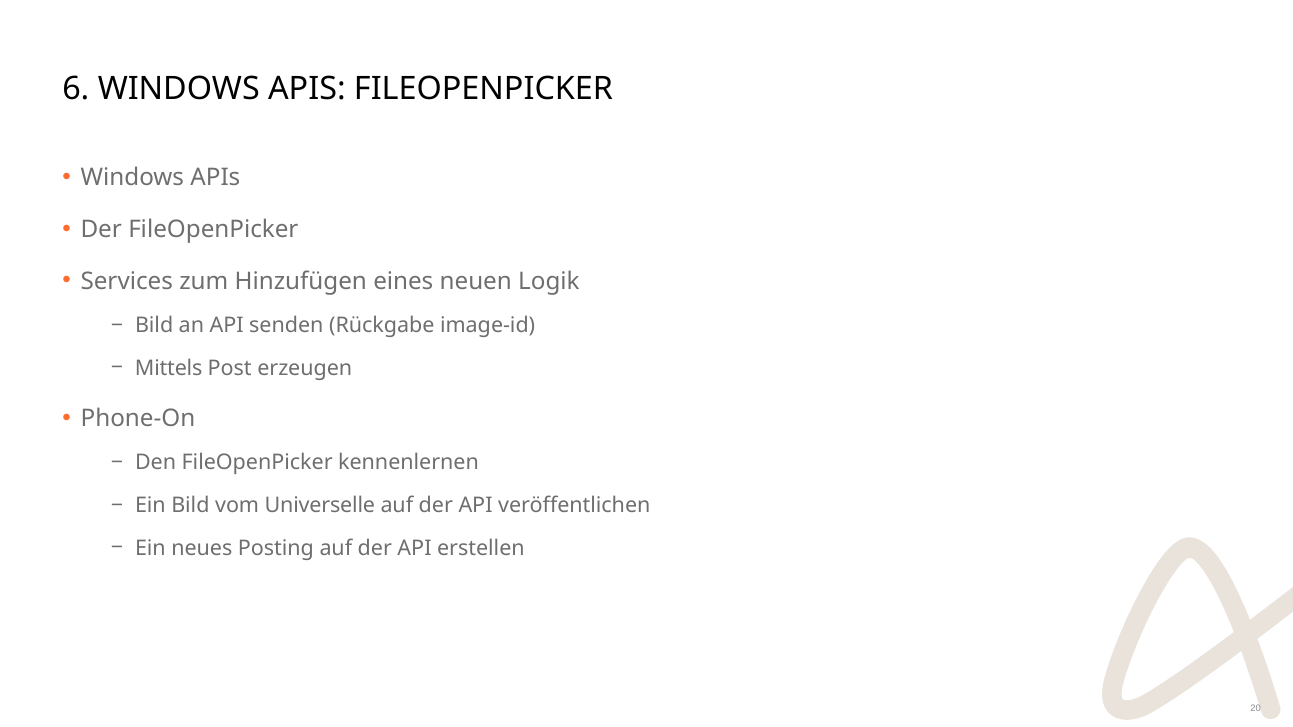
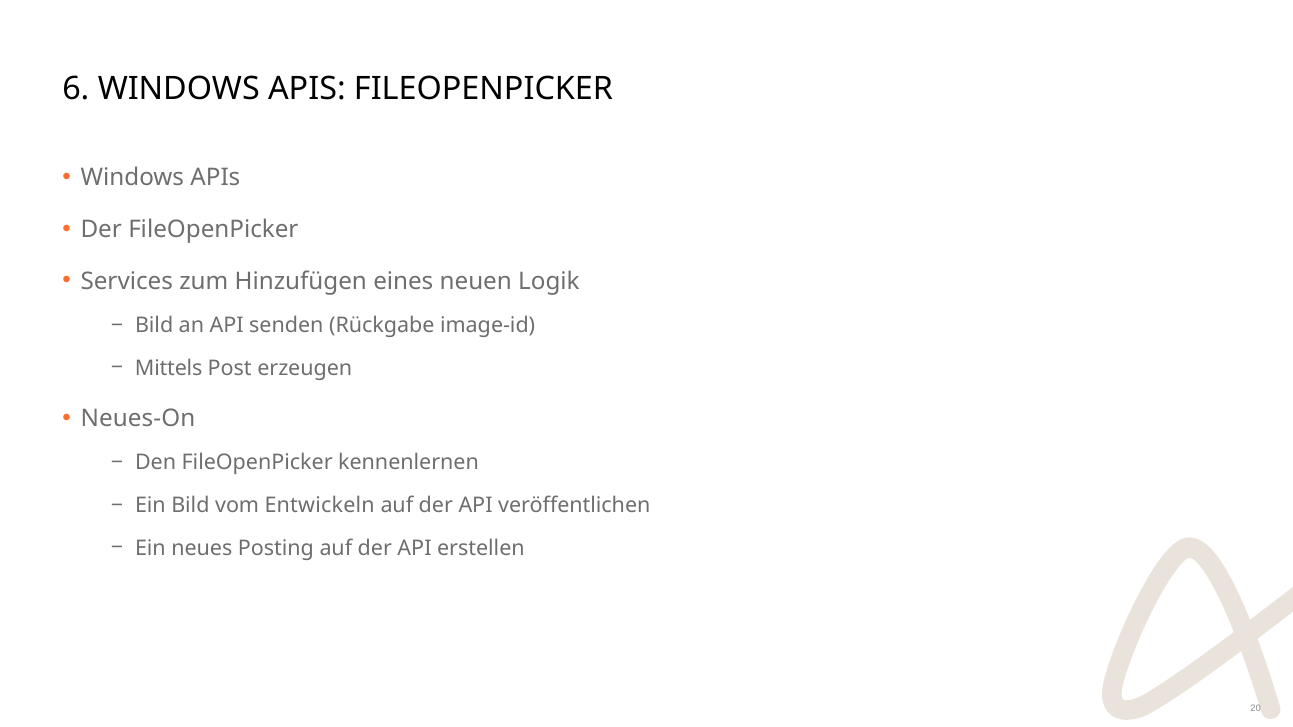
Phone-On: Phone-On -> Neues-On (138, 419)
Universelle: Universelle -> Entwickeln (320, 506)
